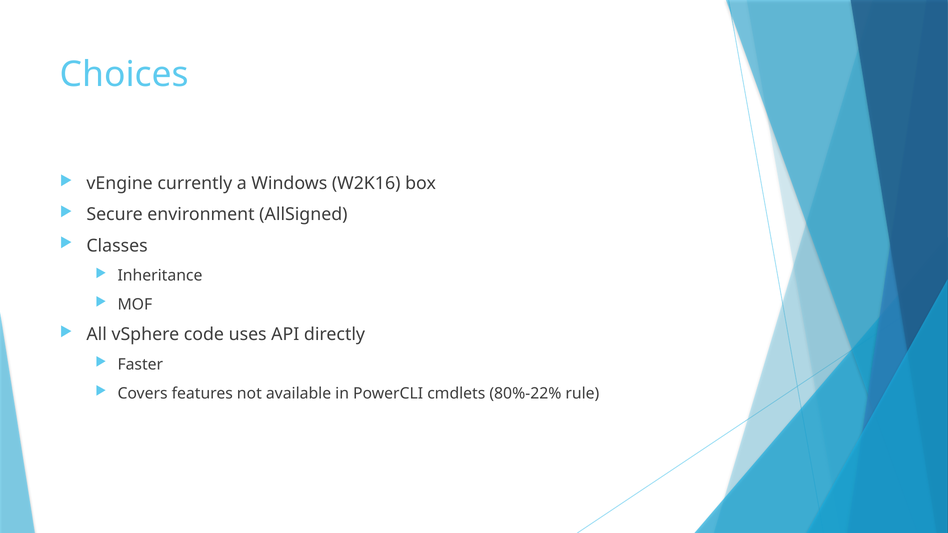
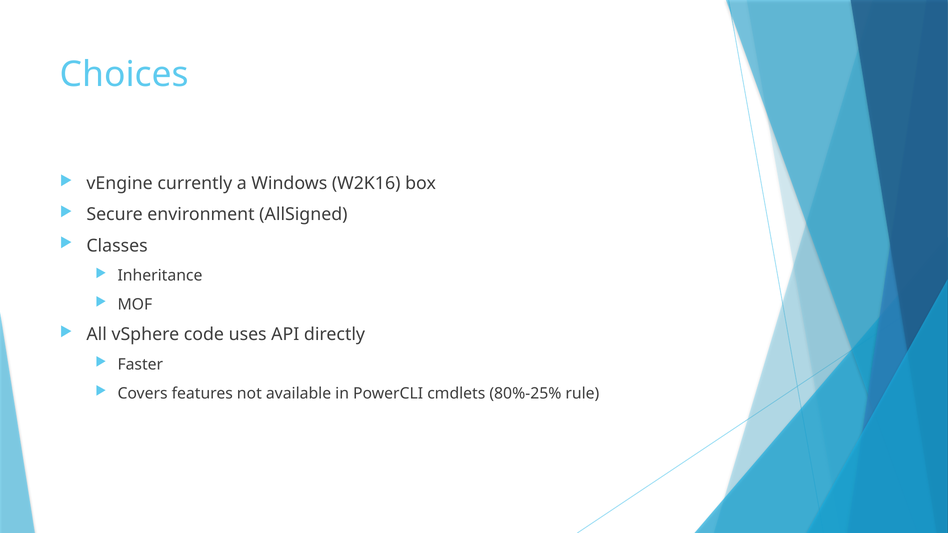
80%-22%: 80%-22% -> 80%-25% (525, 393)
